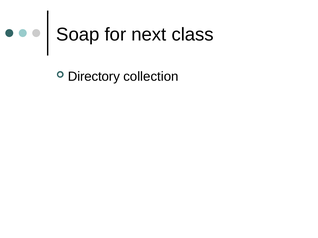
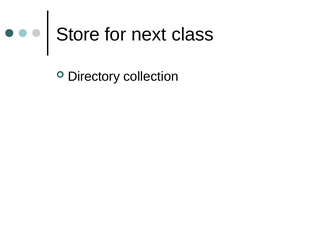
Soap: Soap -> Store (78, 34)
